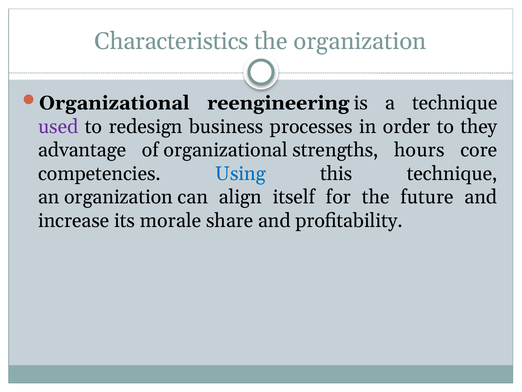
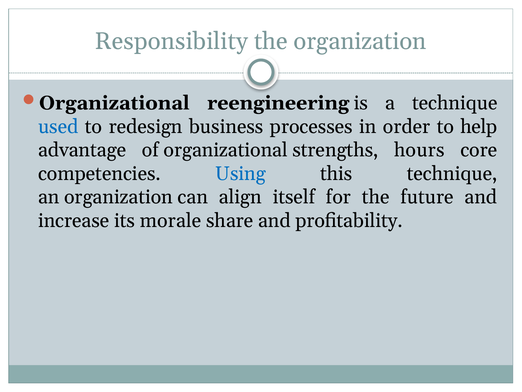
Characteristics: Characteristics -> Responsibility (171, 41)
used colour: purple -> blue (58, 126)
they: they -> help (479, 126)
